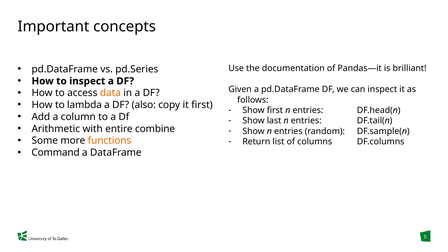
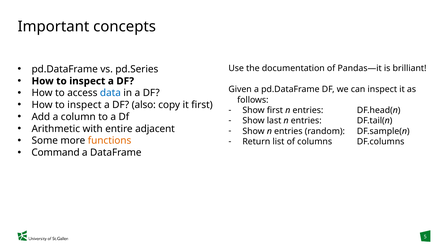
data colour: orange -> blue (110, 93)
lambda: lambda -> inspect (84, 105)
combine: combine -> adjacent (155, 129)
